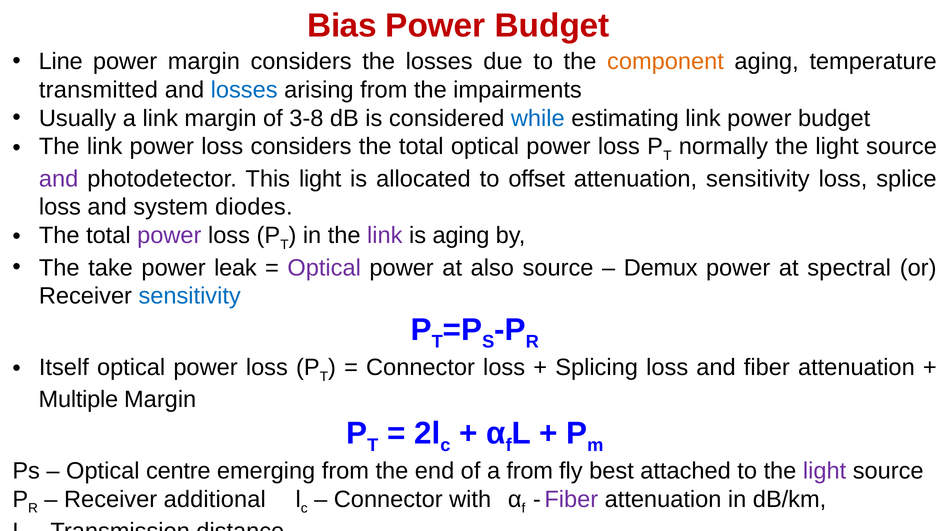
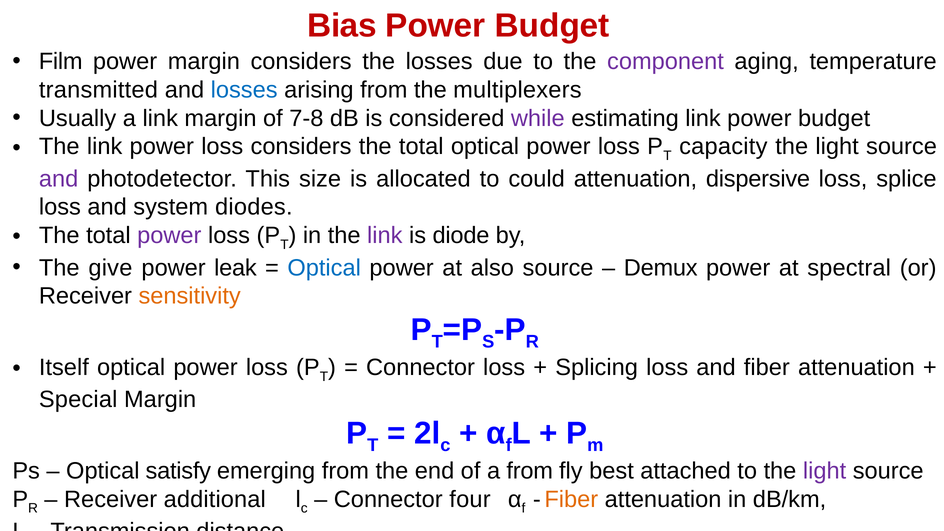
Line: Line -> Film (61, 62)
component colour: orange -> purple (665, 62)
impairments: impairments -> multiplexers (517, 90)
3-8: 3-8 -> 7-8 (306, 118)
while colour: blue -> purple (538, 118)
normally: normally -> capacity (723, 147)
This light: light -> size (320, 179)
offset: offset -> could (537, 179)
attenuation sensitivity: sensitivity -> dispersive (758, 179)
is aging: aging -> diode (461, 236)
take: take -> give (110, 268)
Optical colour: purple -> blue (324, 268)
sensitivity colour: blue -> orange (190, 296)
Multiple: Multiple -> Special (78, 400)
centre: centre -> satisfy (178, 471)
with: with -> four (470, 499)
Fiber colour: purple -> orange (571, 499)
